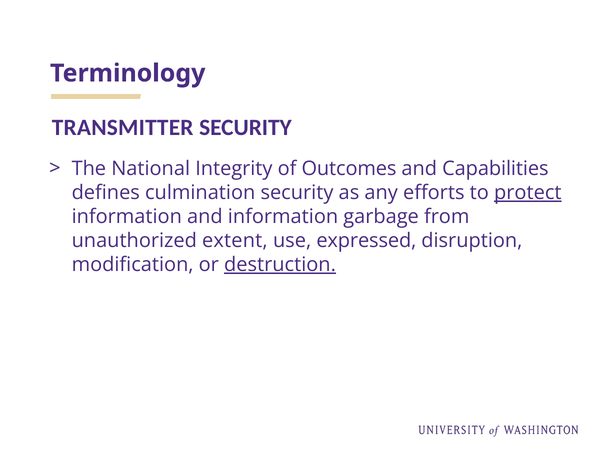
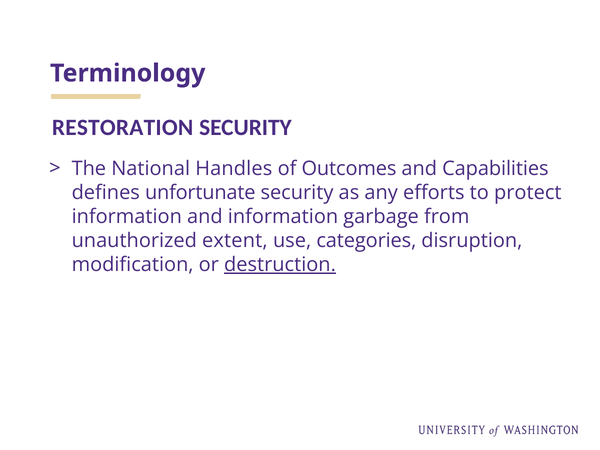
TRANSMITTER: TRANSMITTER -> RESTORATION (123, 127)
Integrity: Integrity -> Handles (234, 169)
culmination: culmination -> unfortunate (200, 193)
protect underline: present -> none (528, 193)
expressed: expressed -> categories (366, 241)
